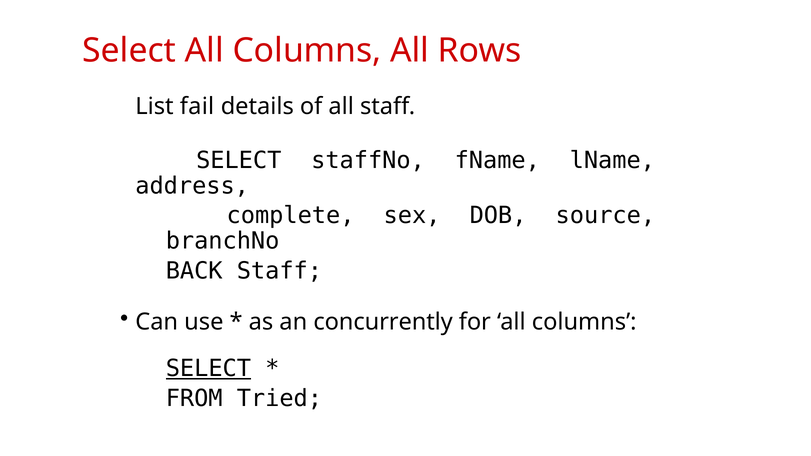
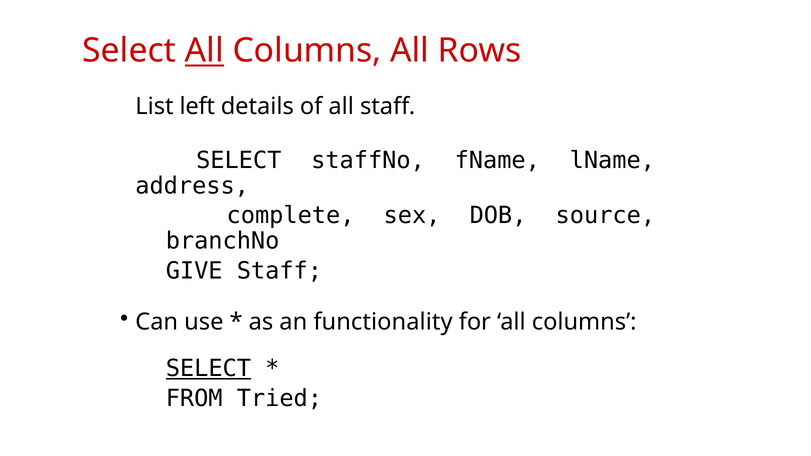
All underline: none -> present (204, 51)
fail: fail -> left (197, 107)
BACK: BACK -> GIVE (194, 271)
concurrently: concurrently -> functionality (383, 322)
